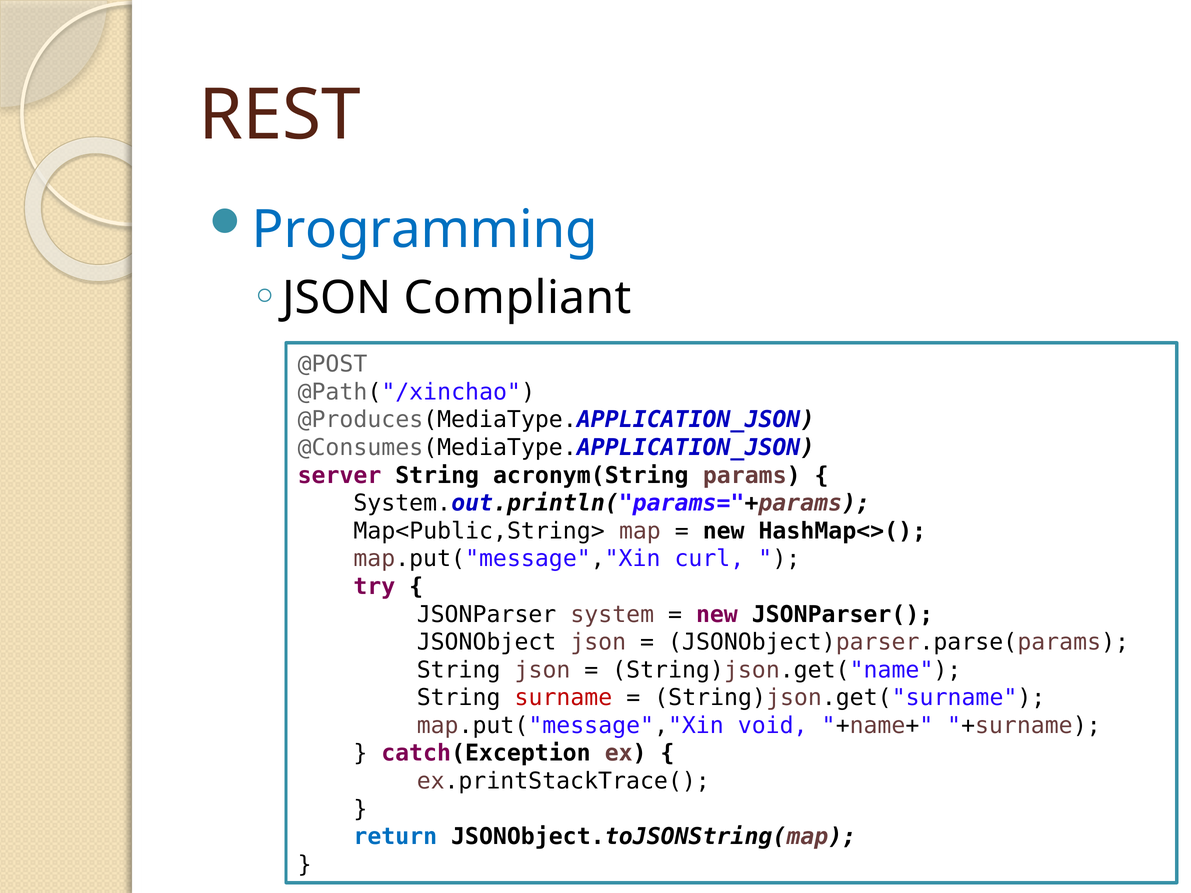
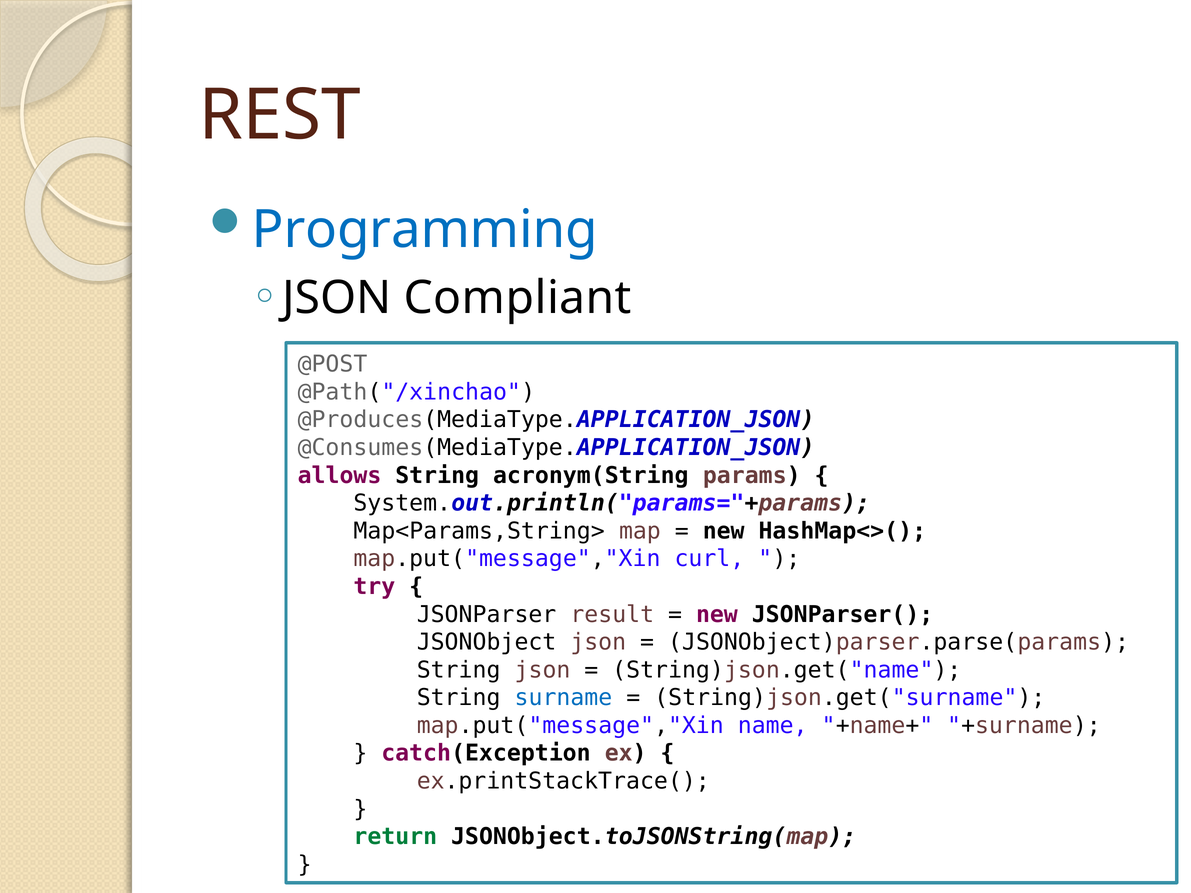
server: server -> allows (340, 476)
Map<Public,String>: Map<Public,String> -> Map<Params,String> (479, 531)
system: system -> result (612, 615)
surname colour: red -> blue (563, 698)
void: void -> name (773, 726)
return colour: blue -> green (395, 837)
